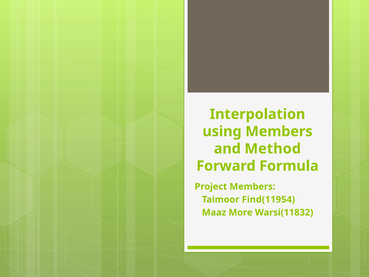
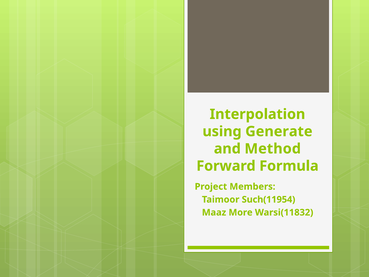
using Members: Members -> Generate (279, 131)
Find(11954: Find(11954 -> Such(11954 (268, 199)
